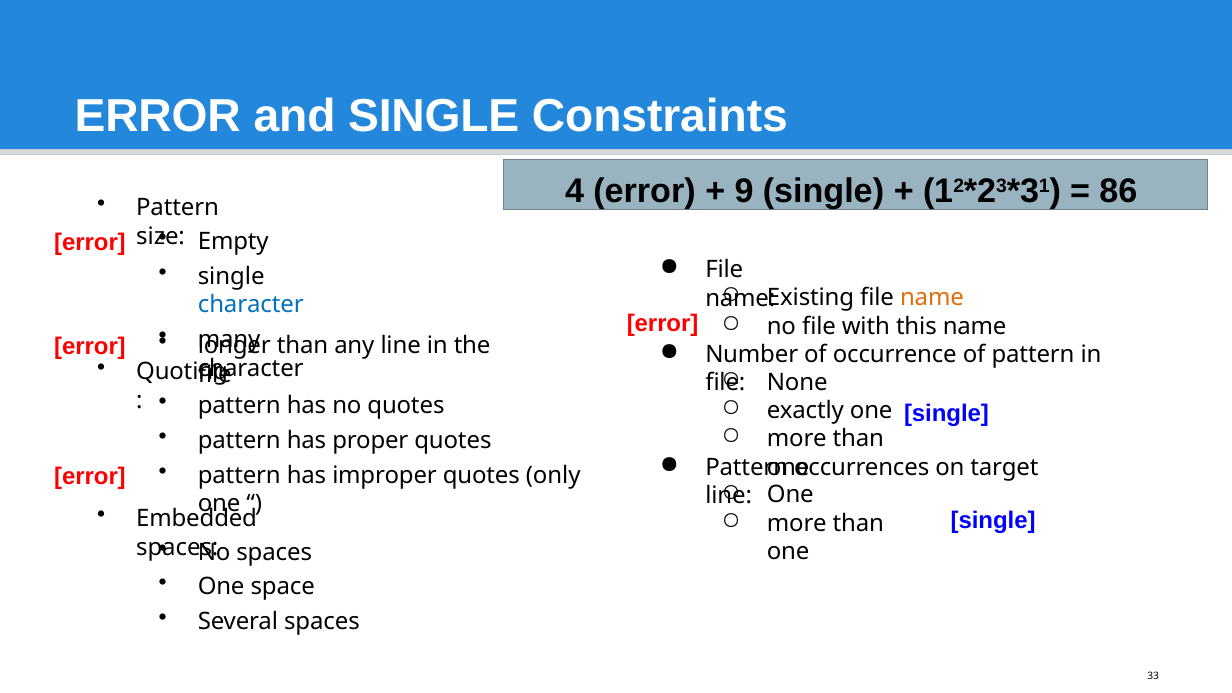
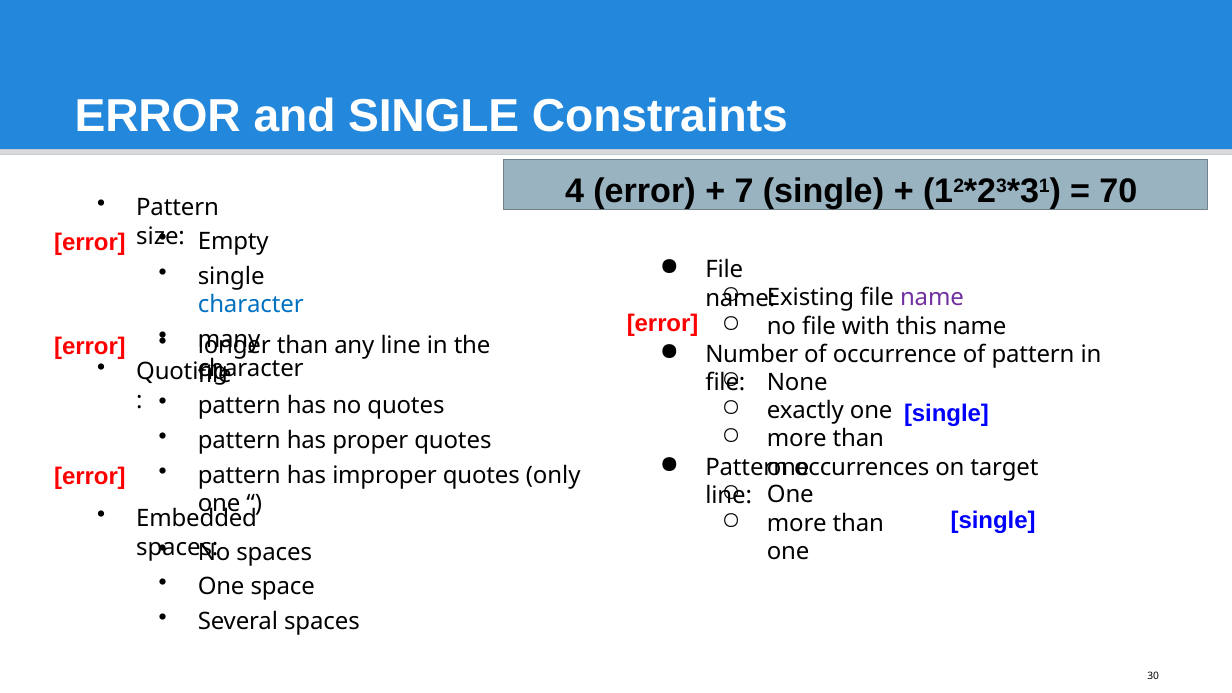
9: 9 -> 7 (744, 191)
86: 86 -> 70 (1118, 191)
name colour: orange -> purple (932, 298)
33: 33 -> 30 (1153, 677)
